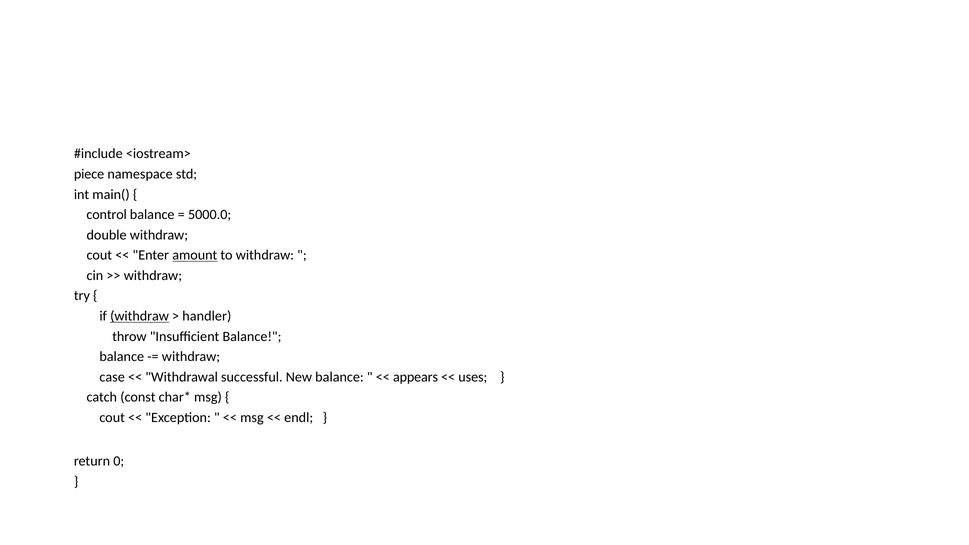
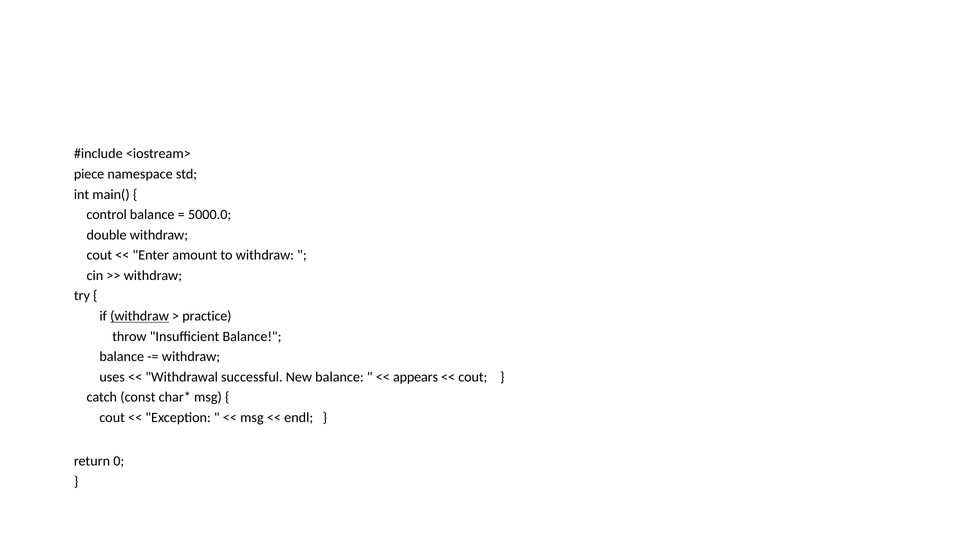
amount underline: present -> none (195, 255)
handler: handler -> practice (207, 316)
case: case -> uses (112, 377)
uses: uses -> cout (473, 377)
